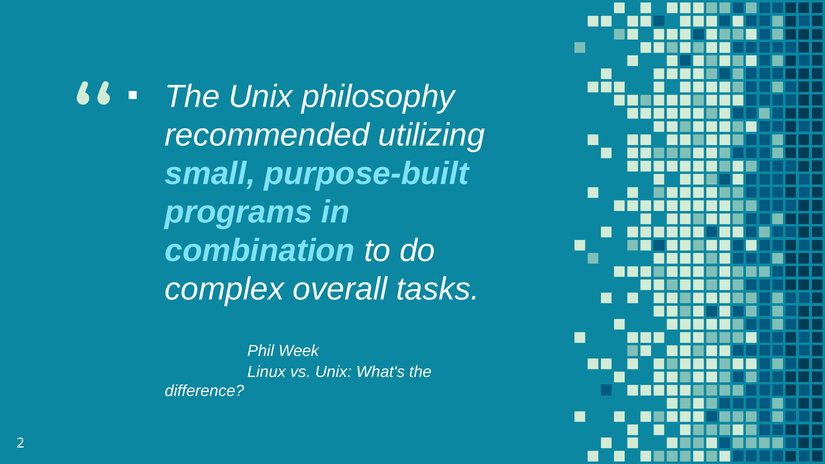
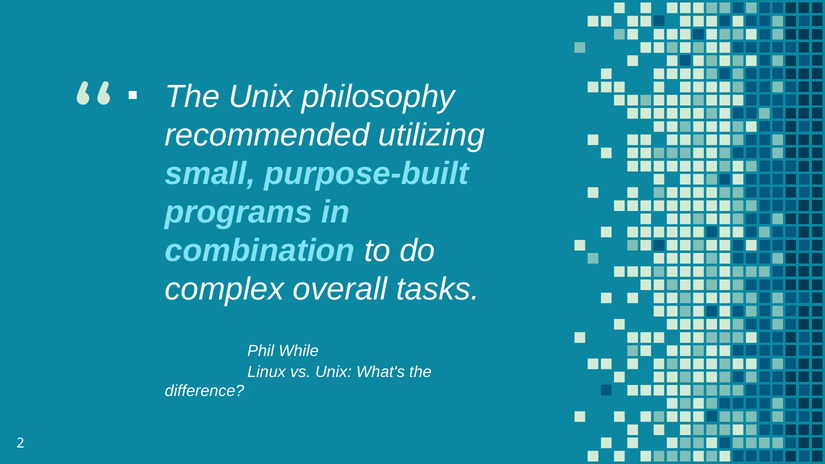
Week: Week -> While (299, 351)
